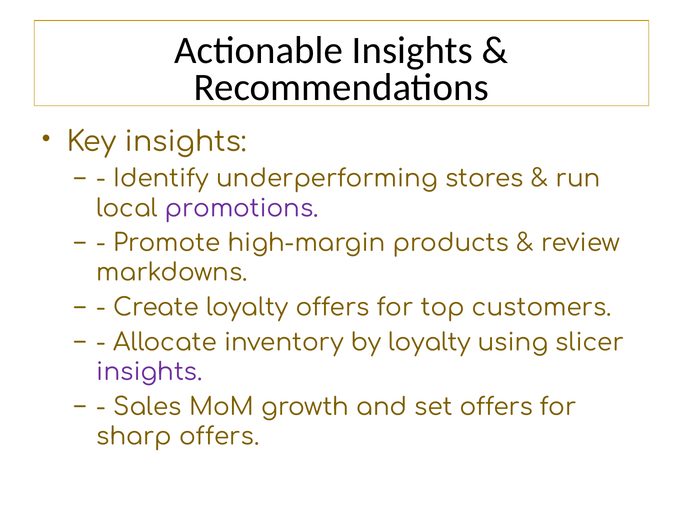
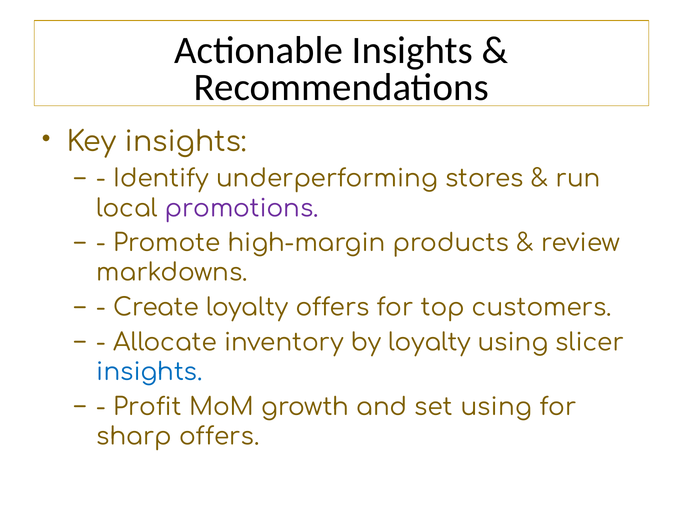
insights colour: purple -> blue (150, 372)
Sales: Sales -> Profit (148, 407)
set offers: offers -> using (496, 407)
